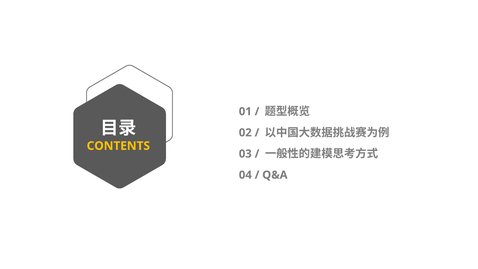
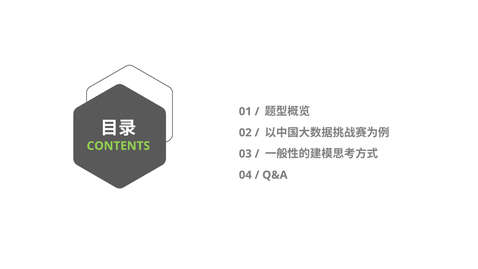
CONTENTS colour: yellow -> light green (118, 146)
